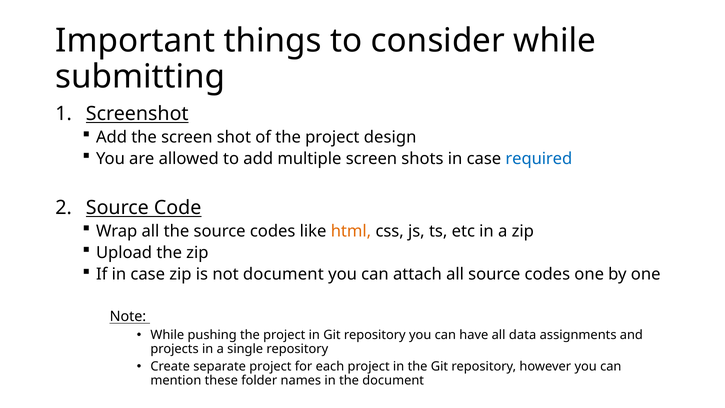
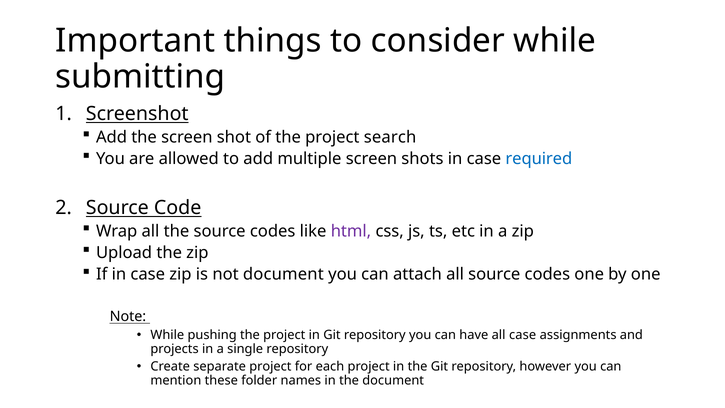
design: design -> search (390, 137)
html colour: orange -> purple (351, 231)
all data: data -> case (523, 335)
